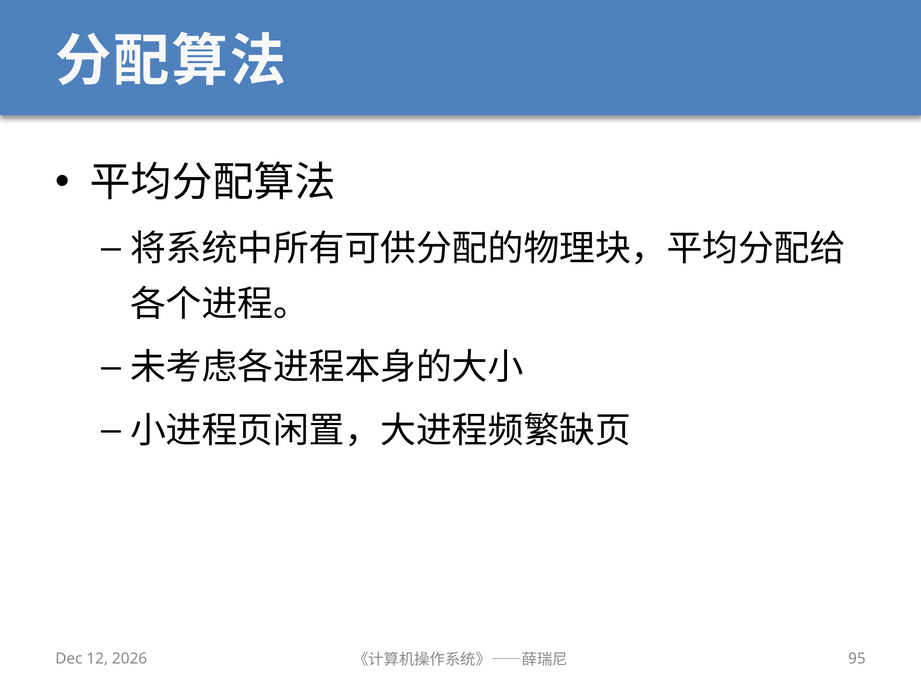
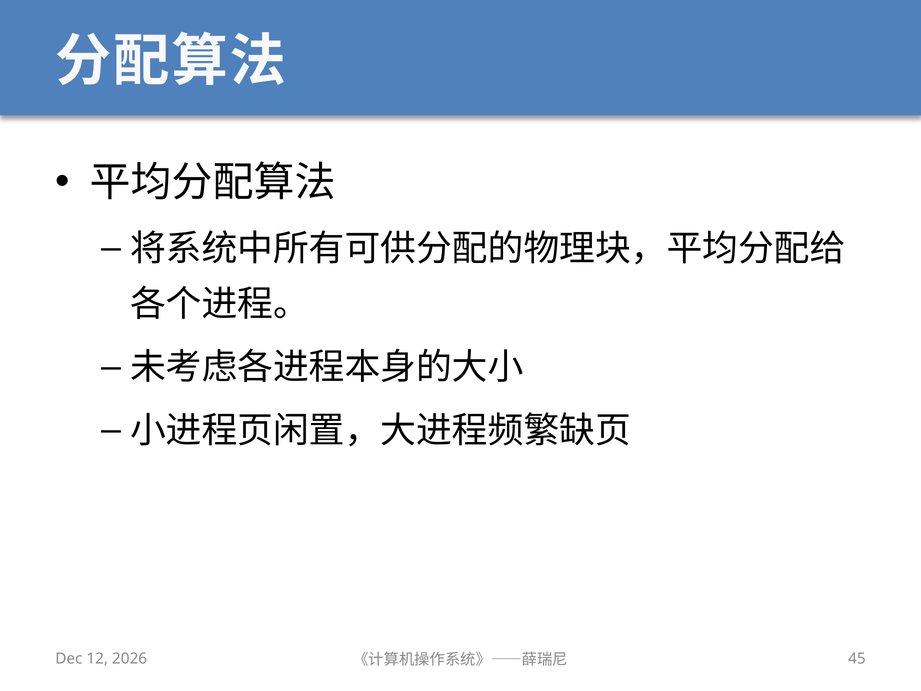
95: 95 -> 45 (857, 658)
